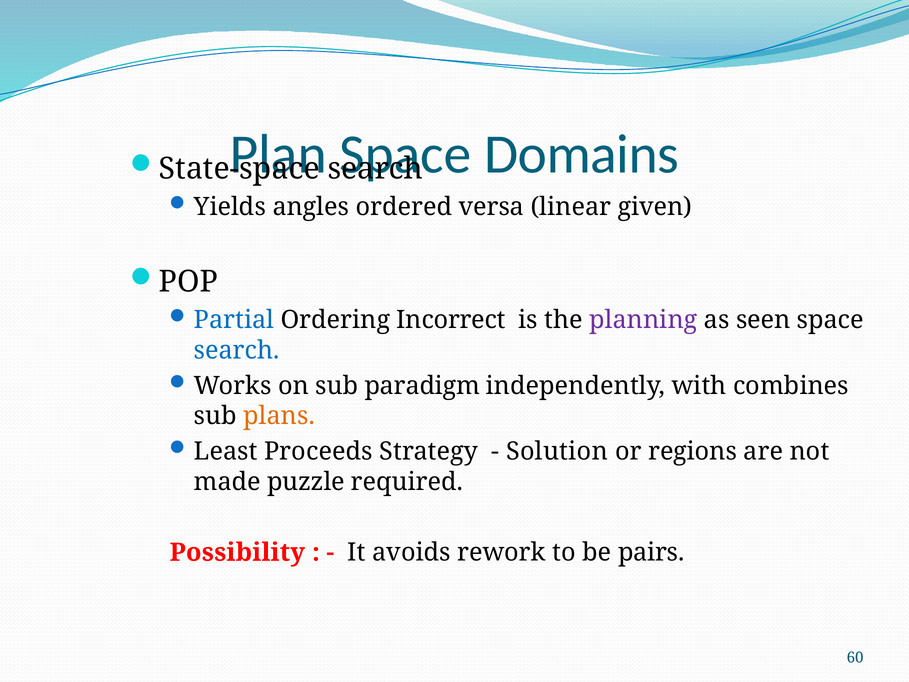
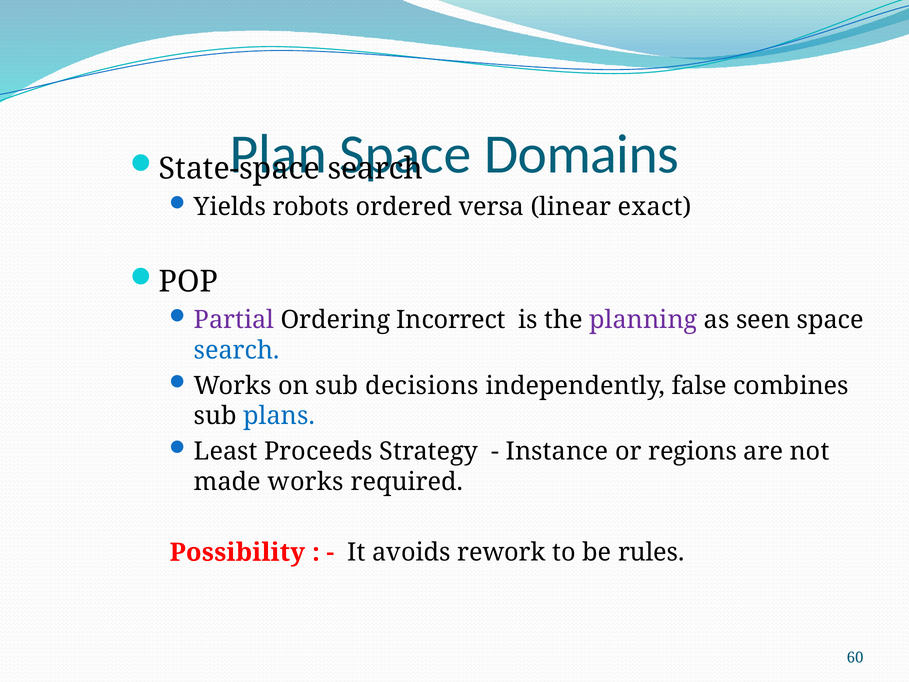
angles: angles -> robots (311, 207)
given: given -> exact (655, 207)
Partial colour: blue -> purple (234, 320)
paradigm: paradigm -> decisions (422, 386)
with: with -> false (699, 386)
plans colour: orange -> blue (279, 416)
Solution: Solution -> Instance (557, 451)
made puzzle: puzzle -> works (306, 482)
pairs: pairs -> rules (651, 552)
